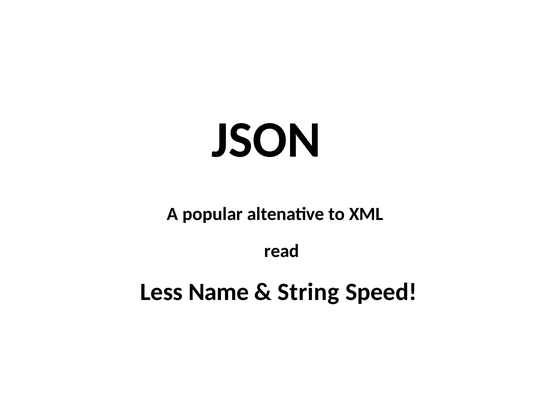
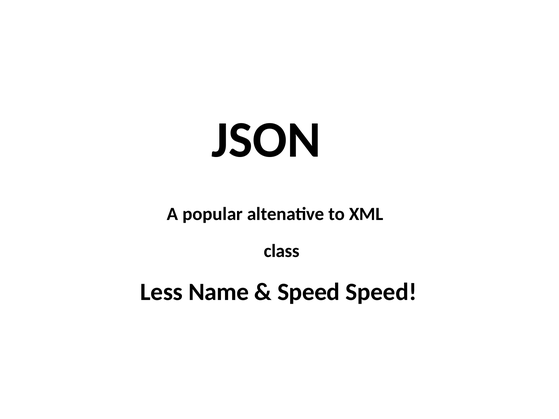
read: read -> class (282, 251)
String: String -> Speed (309, 292)
